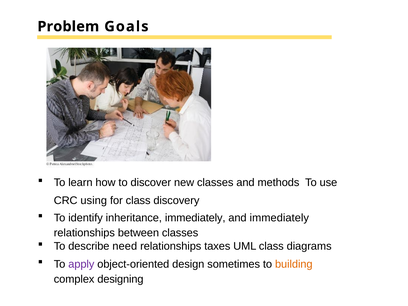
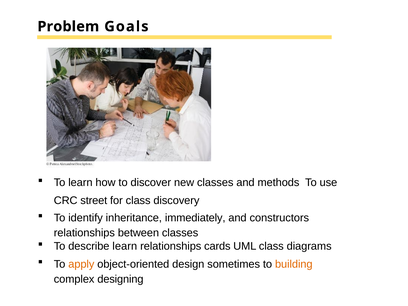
using: using -> street (94, 201)
and immediately: immediately -> constructors (279, 218)
describe need: need -> learn (125, 246)
taxes: taxes -> cards (217, 246)
apply colour: purple -> orange (81, 264)
